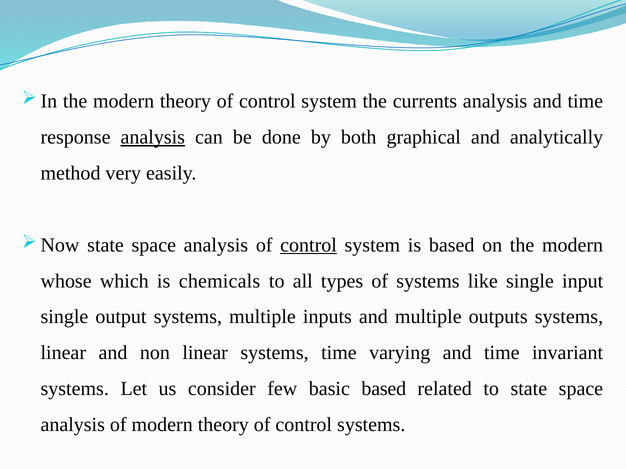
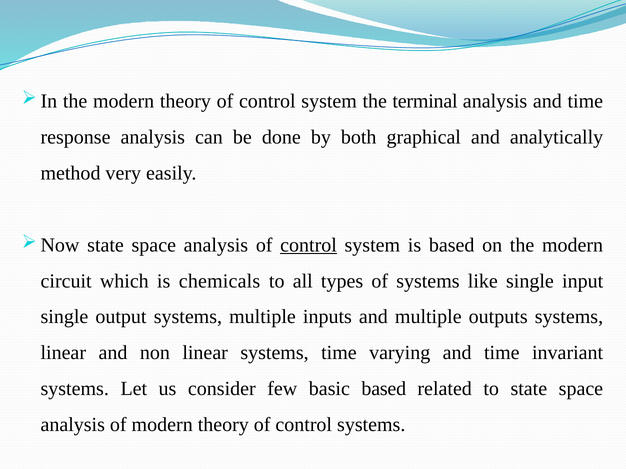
currents: currents -> terminal (425, 101)
analysis underline: present -> none (153, 137)
whose: whose -> circuit (66, 281)
